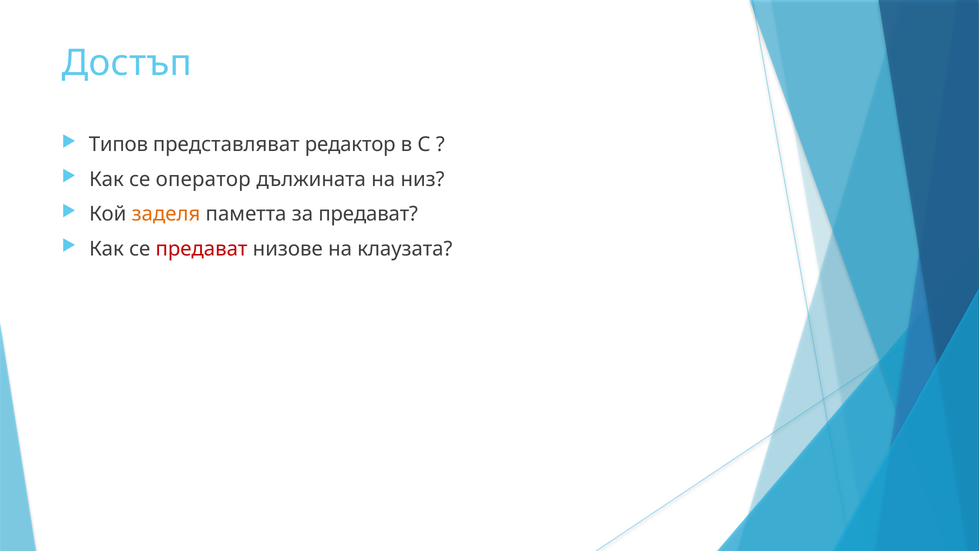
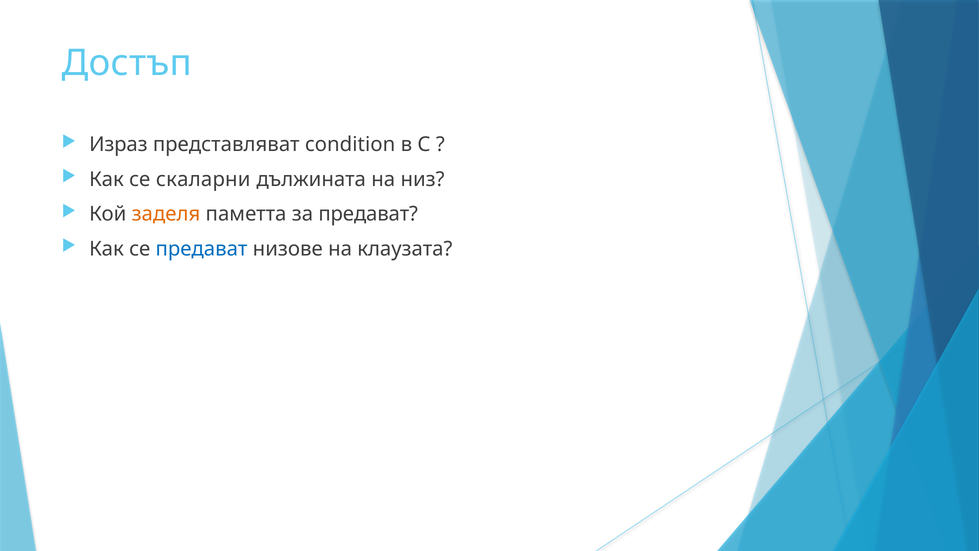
Типов: Типов -> Израз (118, 145)
редактор: редактор -> condition (350, 145)
оператор: оператор -> скаларни (203, 179)
предават colour: red -> blue (202, 249)
